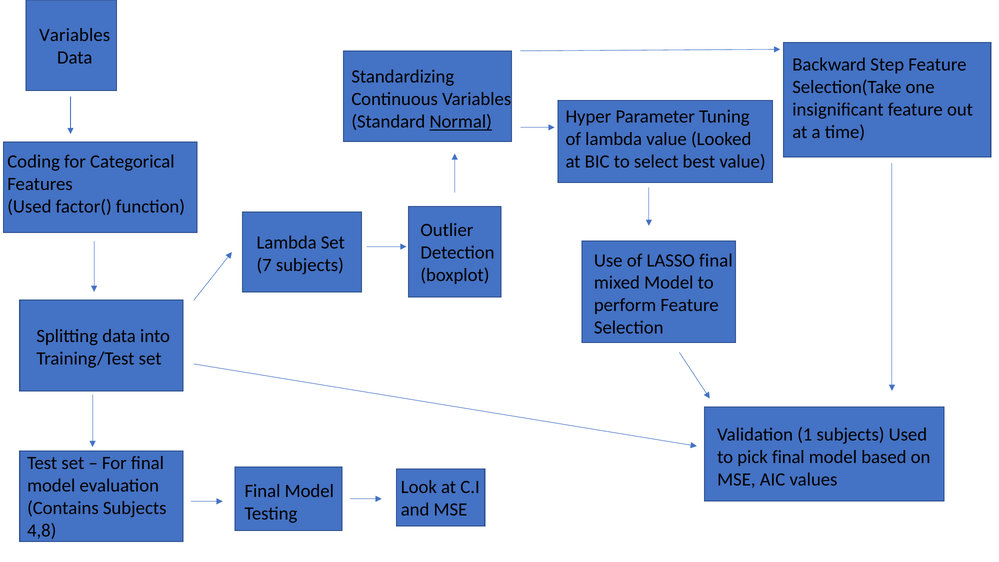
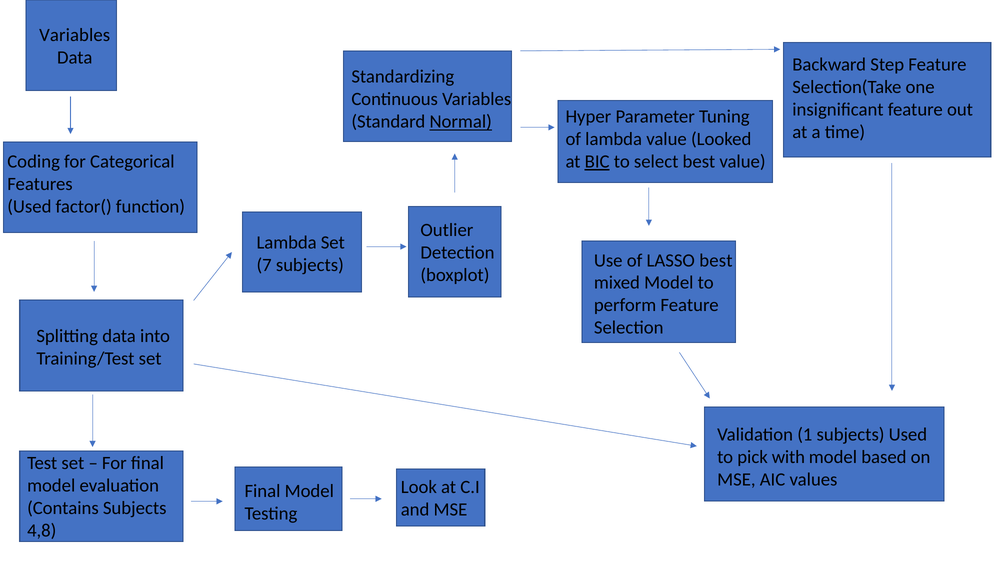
BIC underline: none -> present (597, 162)
LASSO final: final -> best (716, 260)
pick final: final -> with (788, 457)
